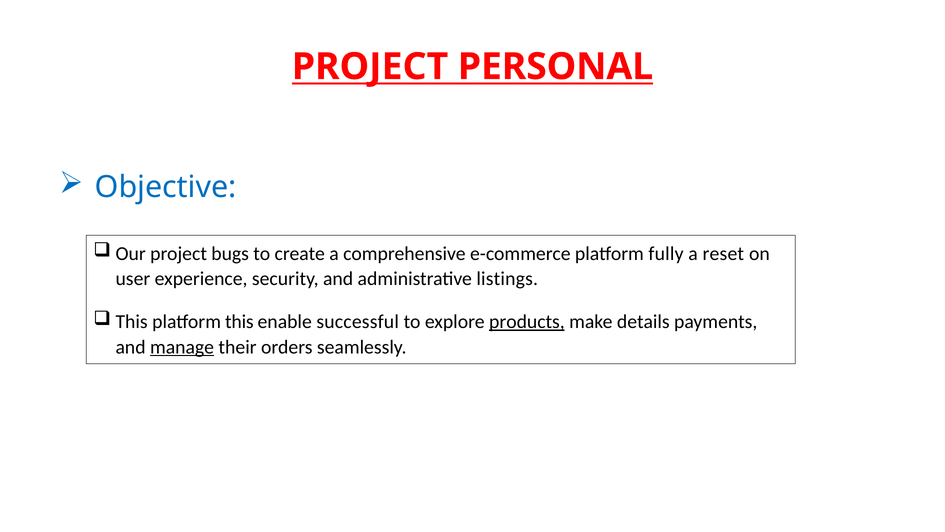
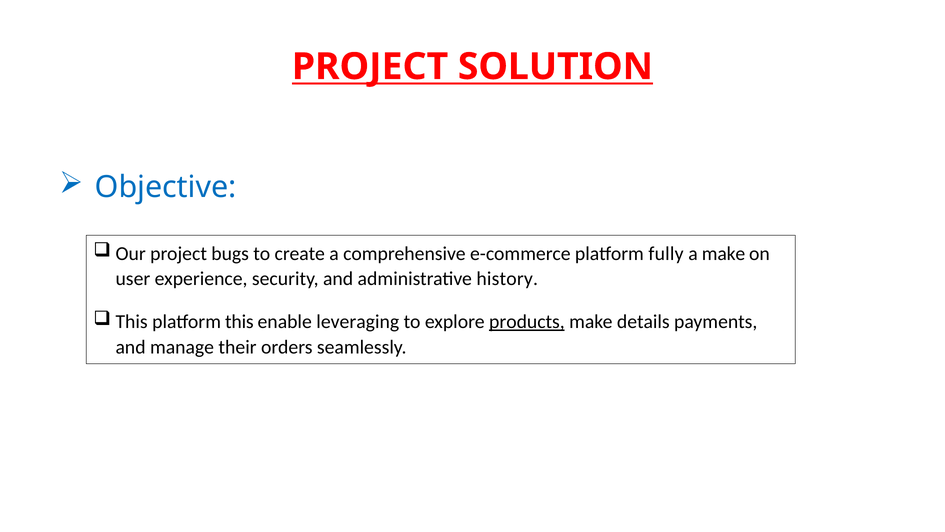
PERSONAL: PERSONAL -> SOLUTION (555, 67)
a reset: reset -> make (724, 253)
listings: listings -> history (507, 279)
successful: successful -> leveraging (358, 322)
manage underline: present -> none (182, 347)
